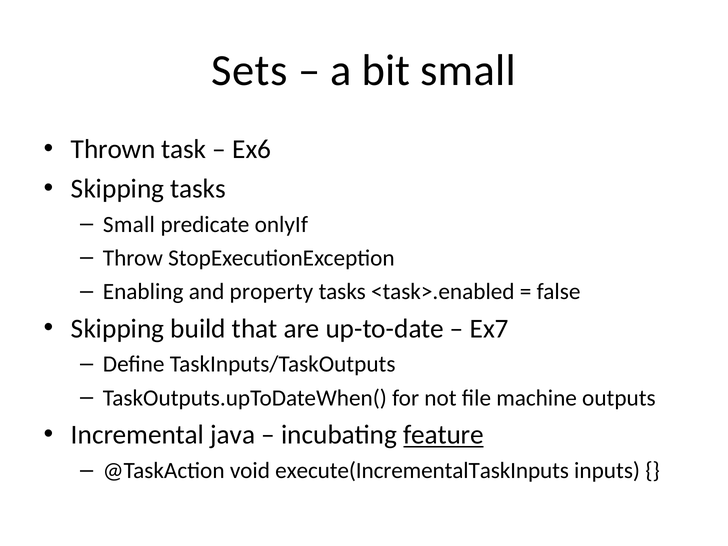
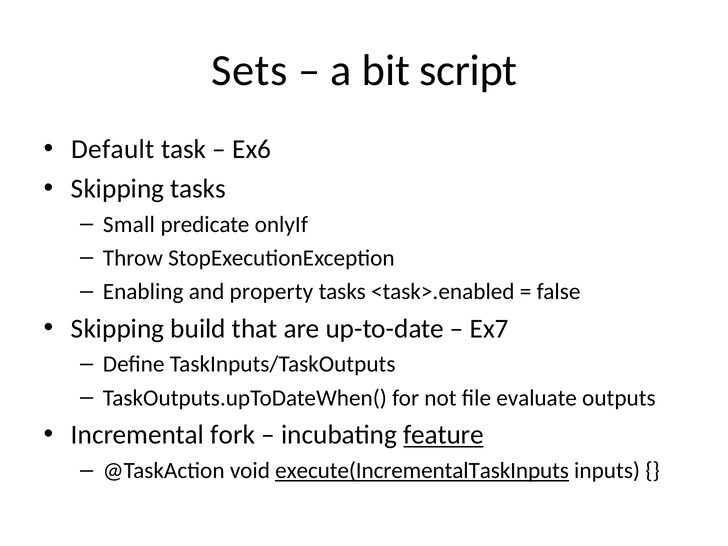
bit small: small -> script (468, 70)
Thrown: Thrown -> Default (113, 149)
machine: machine -> evaluate (537, 398)
java: java -> fork (233, 435)
execute(IncrementalTaskInputs underline: none -> present (422, 471)
